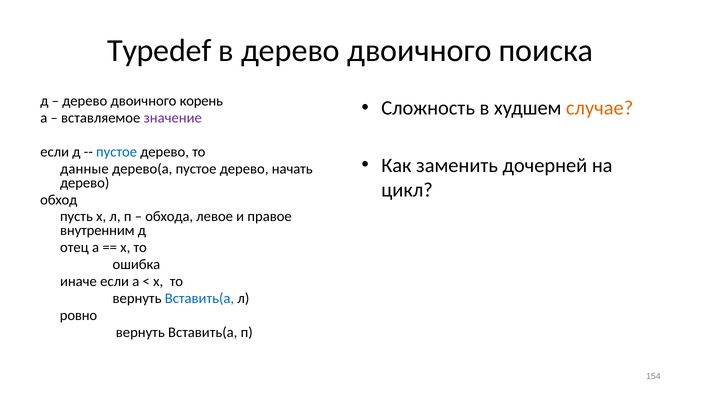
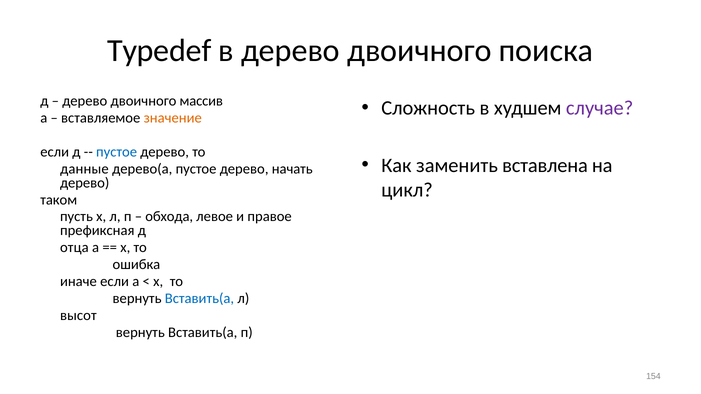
корень: корень -> массив (201, 101)
случае colour: orange -> purple (600, 108)
значение colour: purple -> orange (173, 118)
дочерней: дочерней -> вставлена (545, 165)
обход: обход -> таком (59, 200)
внутренним: внутренним -> префиксная (97, 231)
отец: отец -> отца (74, 248)
ровно: ровно -> высот (78, 316)
